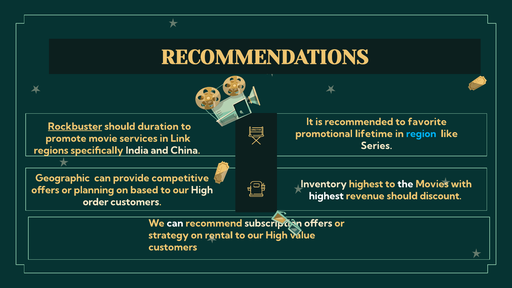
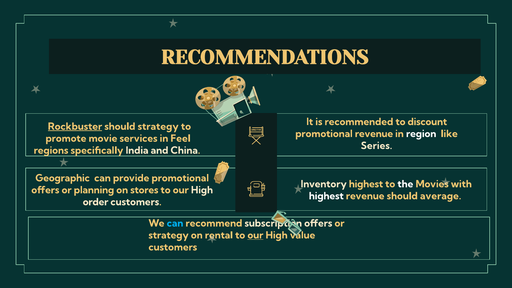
favorite: favorite -> discount (427, 122)
should duration: duration -> strategy (158, 126)
promotional lifetime: lifetime -> revenue (374, 134)
region colour: light blue -> white (421, 134)
Link: Link -> Feel (180, 138)
provide competitive: competitive -> promotional (180, 178)
based: based -> stores (144, 190)
discount: discount -> average (441, 196)
can colour: white -> light blue (175, 223)
our underline: none -> present (255, 235)
